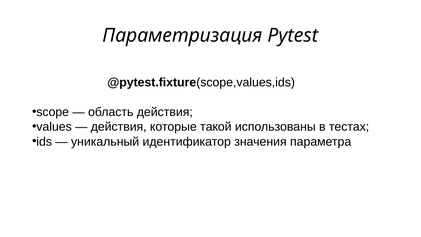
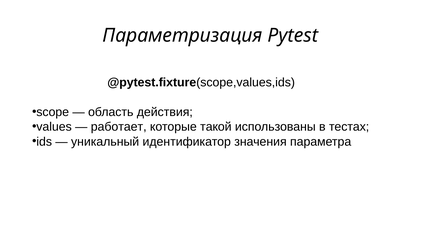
действия: действия -> работает (119, 127)
